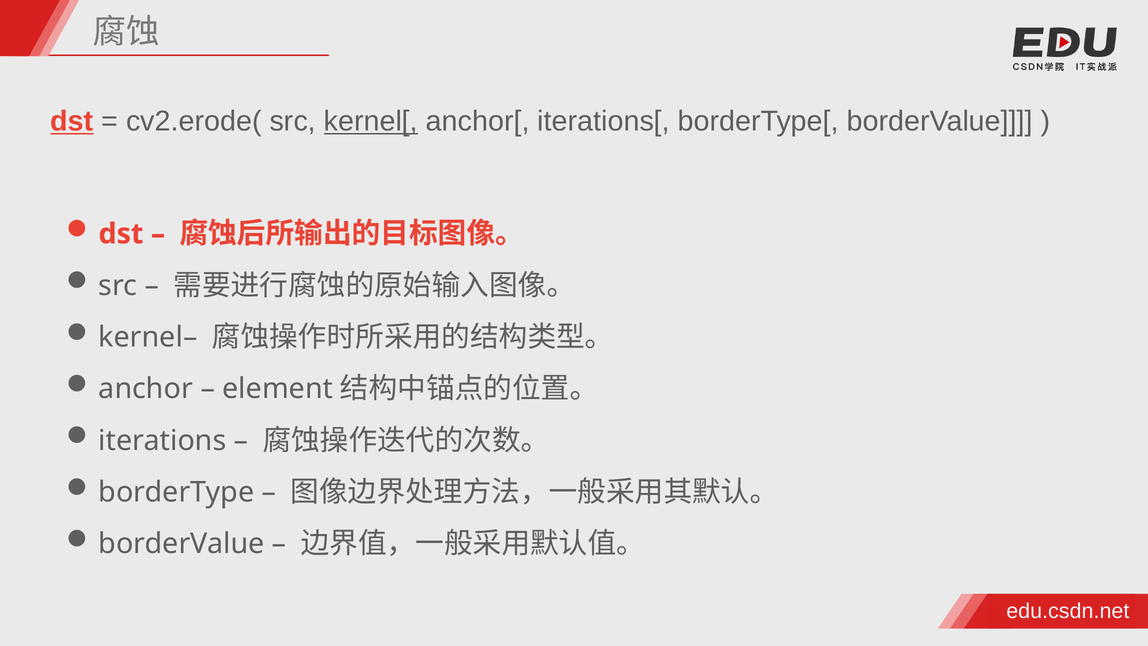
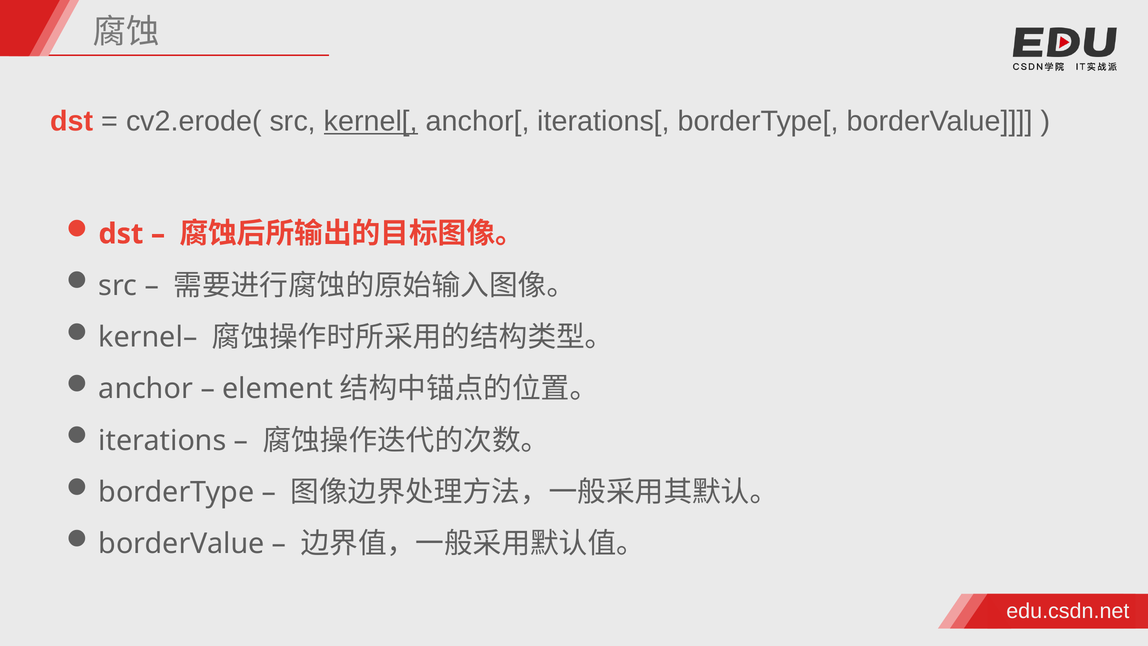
dst underline: present -> none (72, 121)
